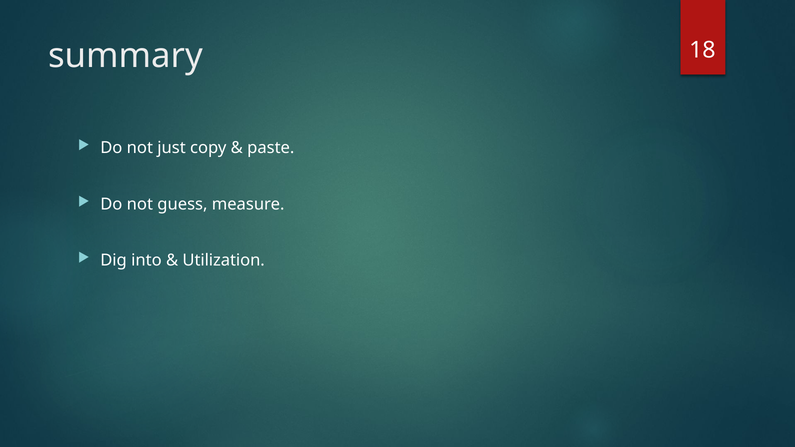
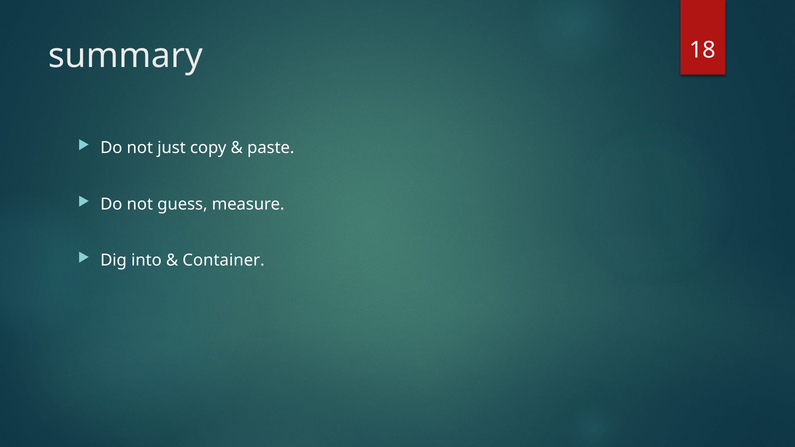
Utilization: Utilization -> Container (224, 261)
